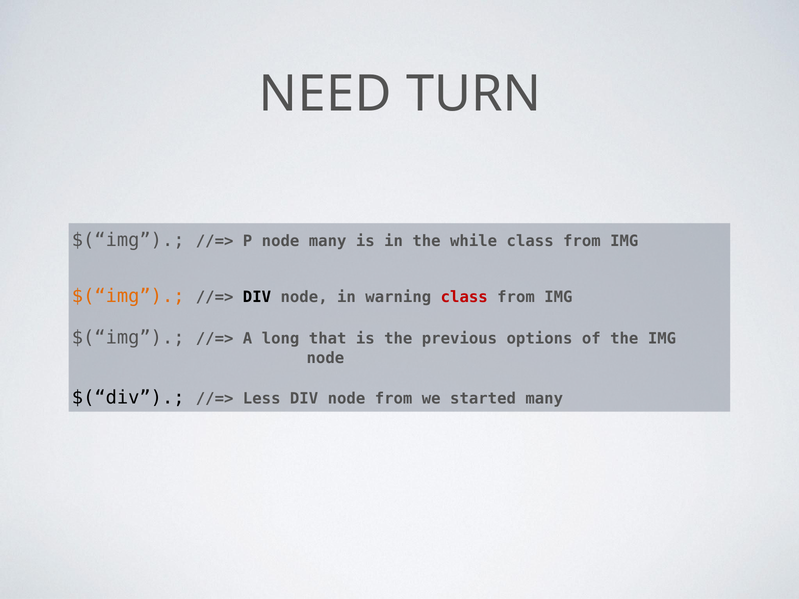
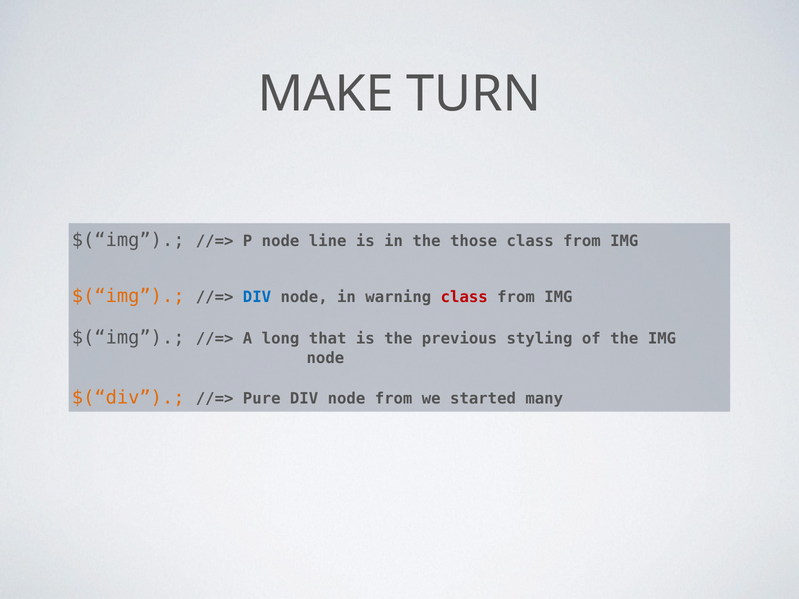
NEED: NEED -> MAKE (326, 94)
node many: many -> line (328, 241)
while: while -> those (474, 241)
DIV colour: black -> blue (257, 297)
options: options -> styling (540, 339)
$(“div colour: black -> orange (128, 398)
Less: Less -> Pure (262, 399)
